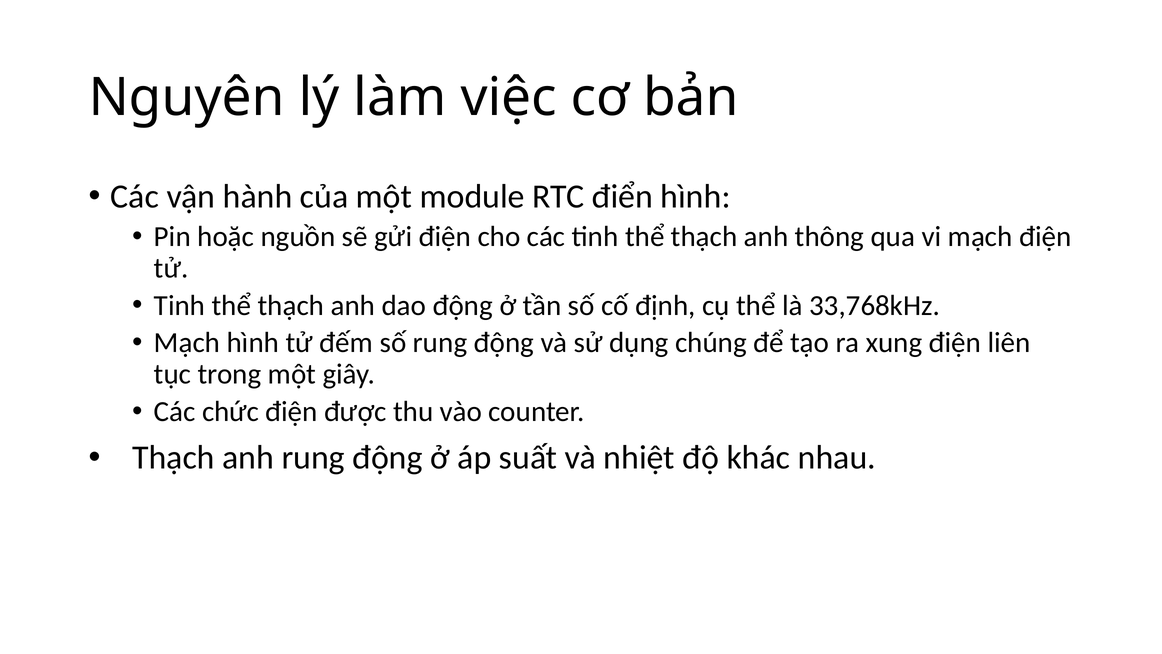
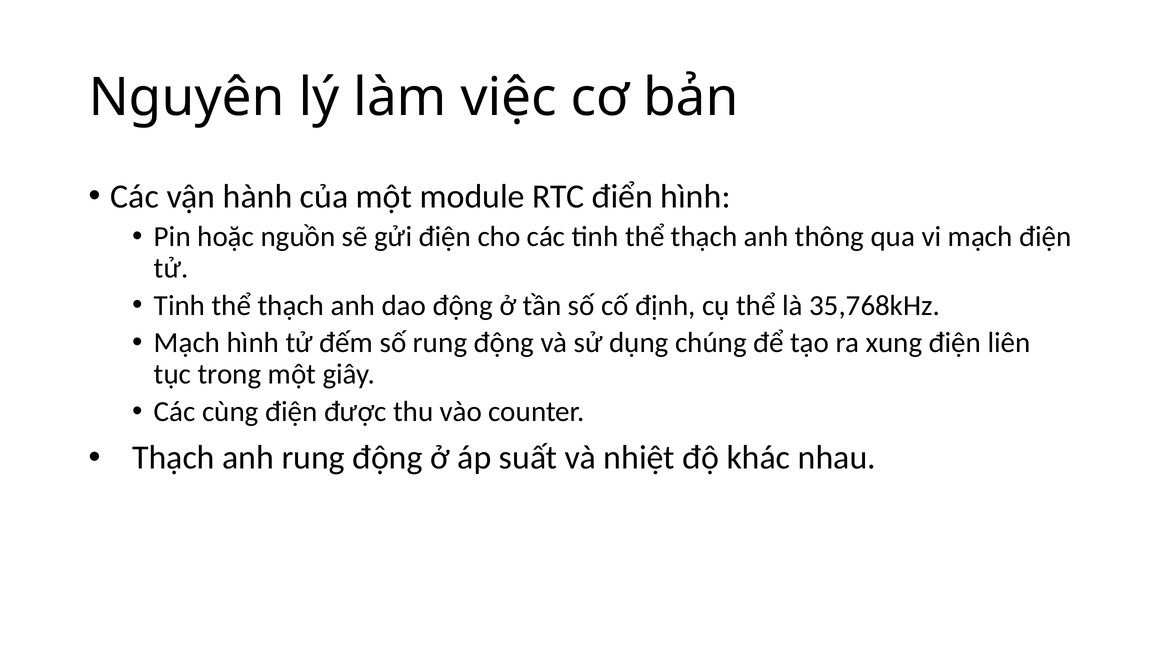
33,768kHz: 33,768kHz -> 35,768kHz (875, 305)
chức: chức -> cùng (230, 411)
